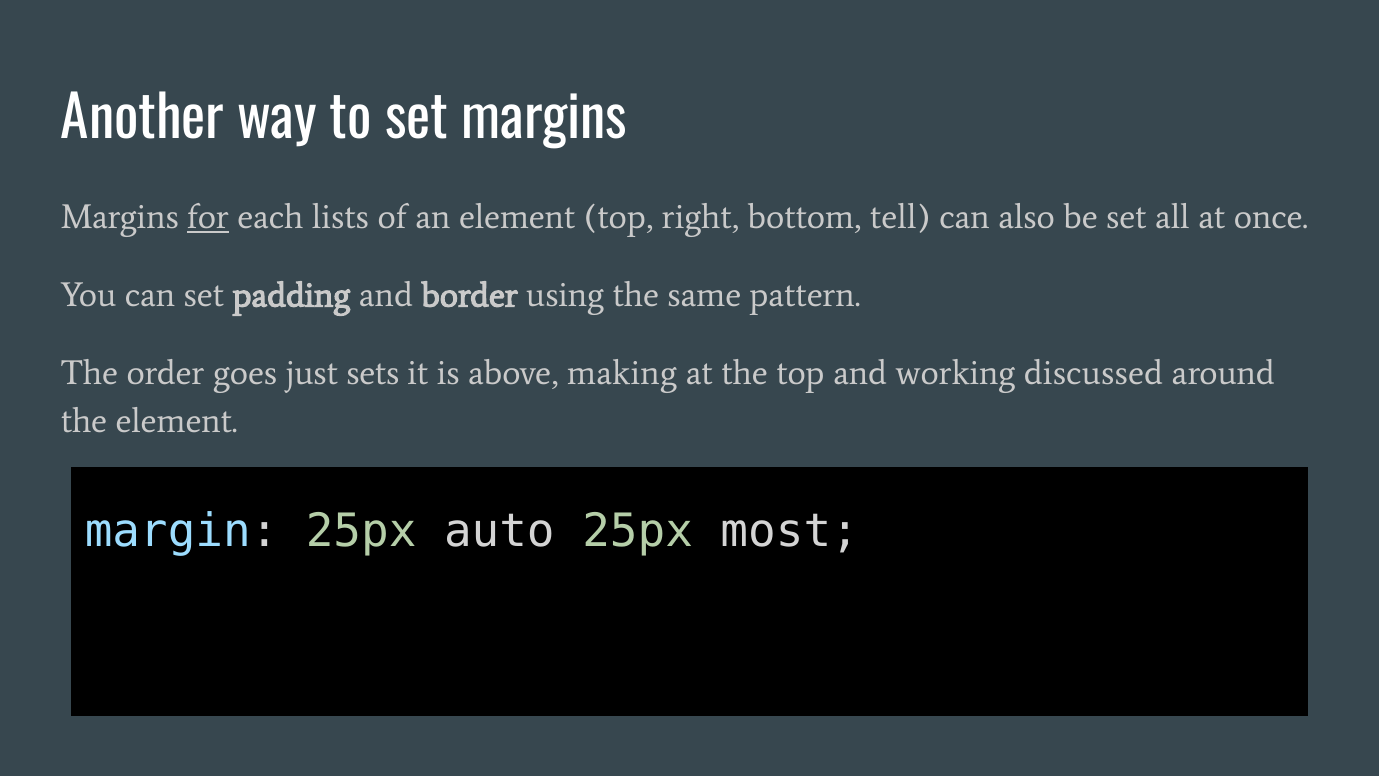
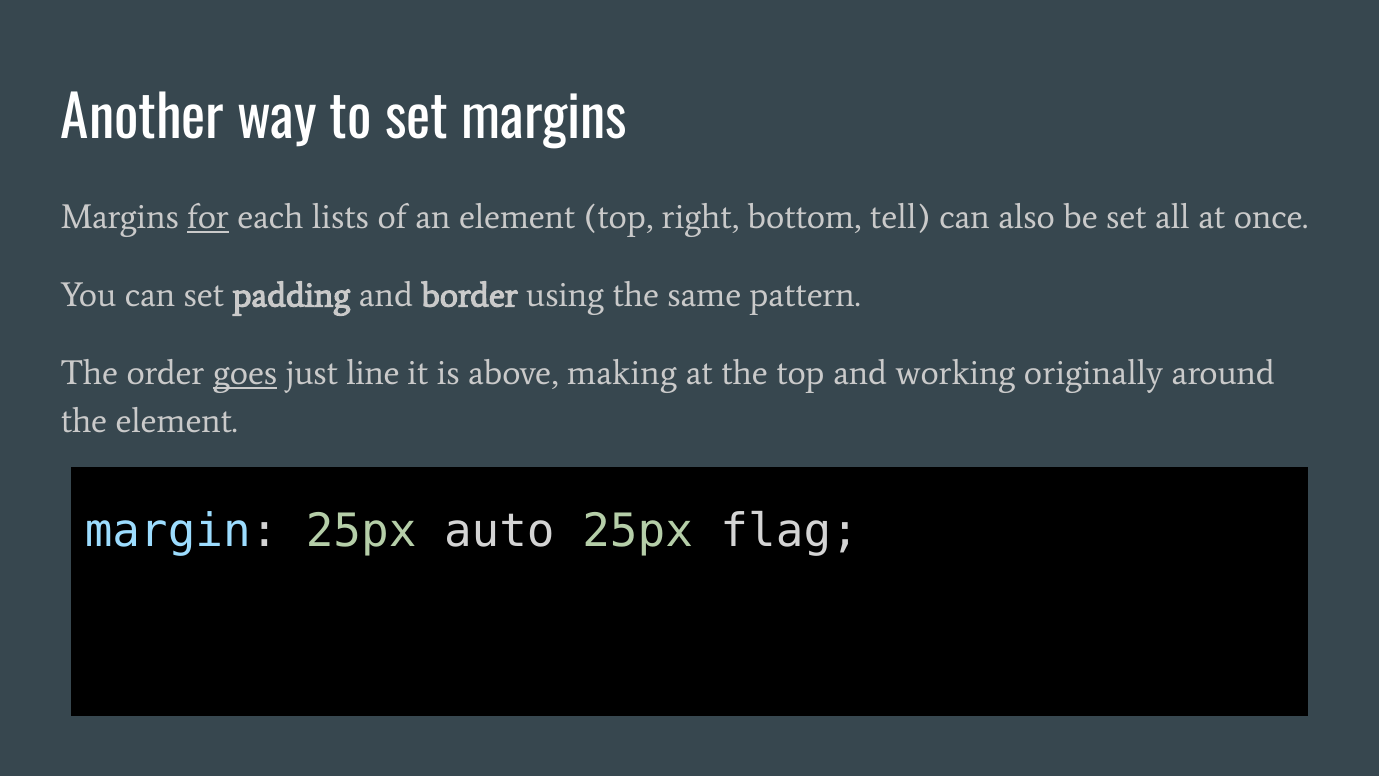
goes underline: none -> present (245, 373)
sets: sets -> line (373, 373)
discussed: discussed -> originally (1093, 373)
most: most -> flag (790, 531)
